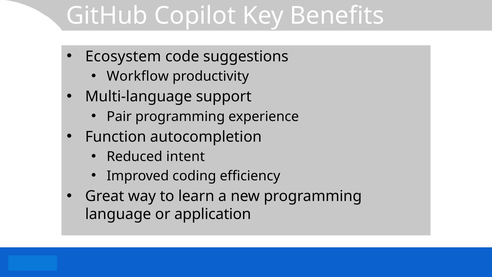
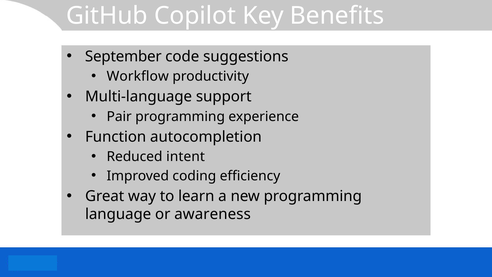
Ecosystem: Ecosystem -> September (123, 56)
application: application -> awareness (213, 214)
